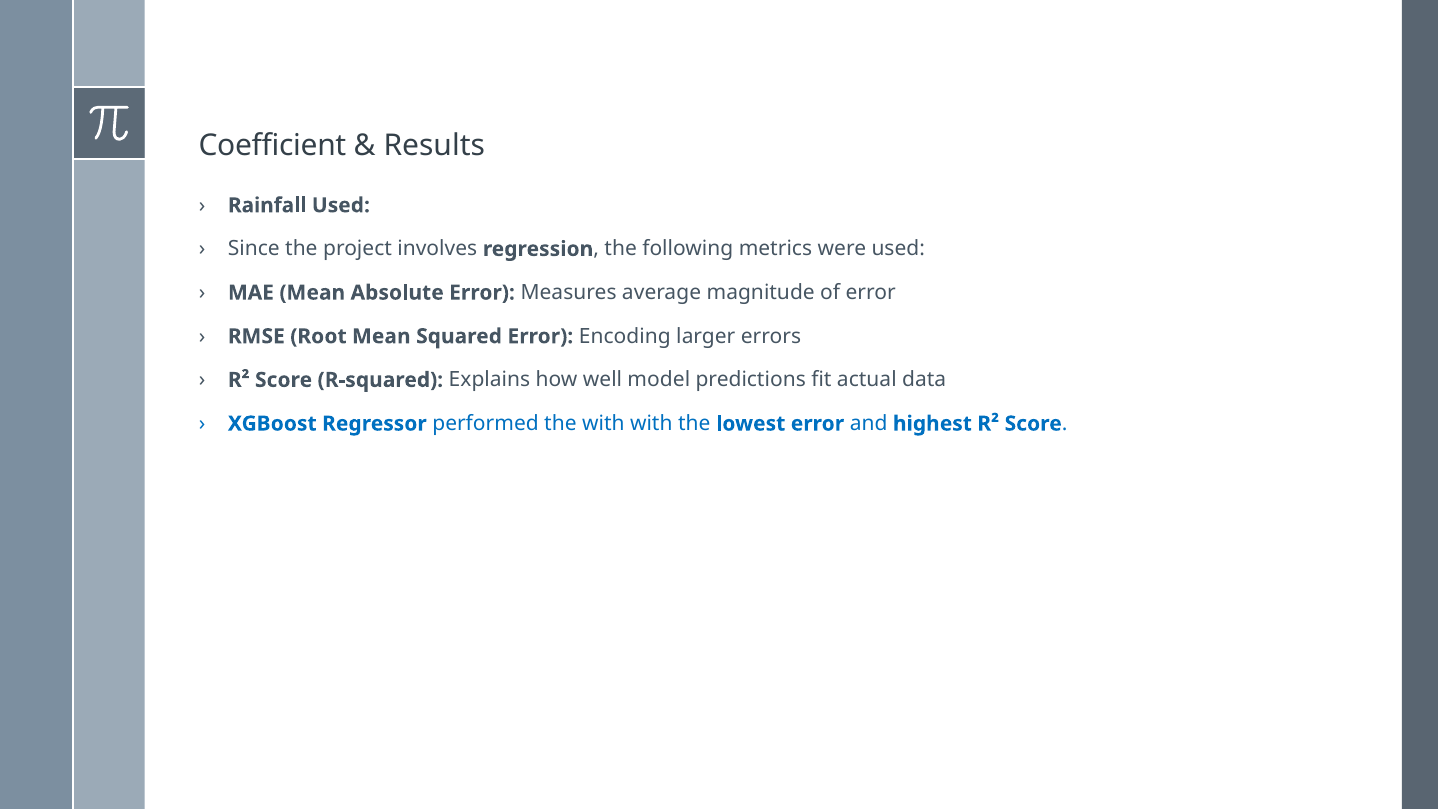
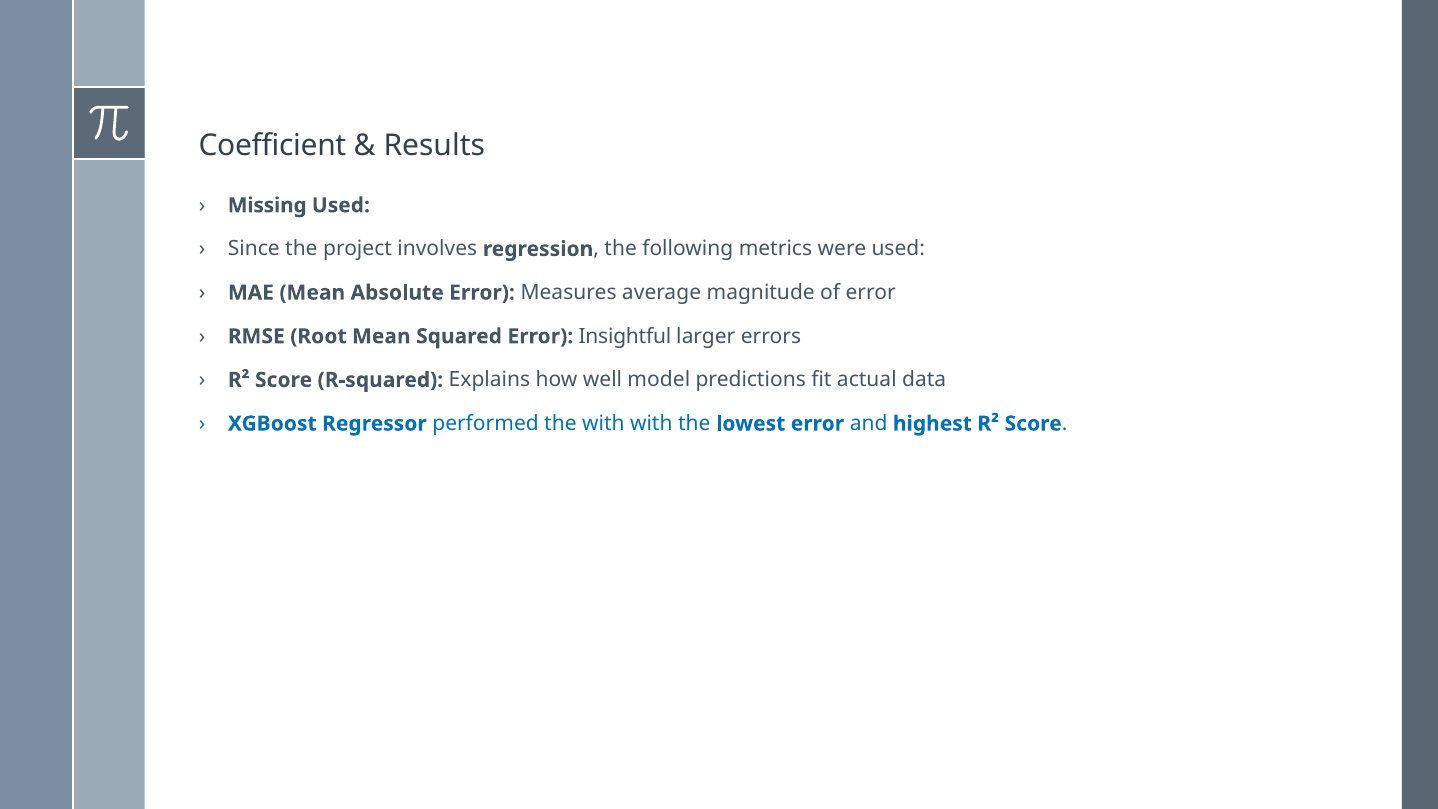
Rainfall: Rainfall -> Missing (267, 205)
Encoding: Encoding -> Insightful (625, 336)
